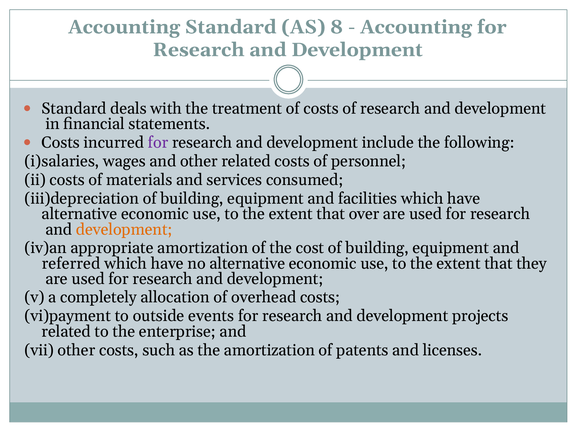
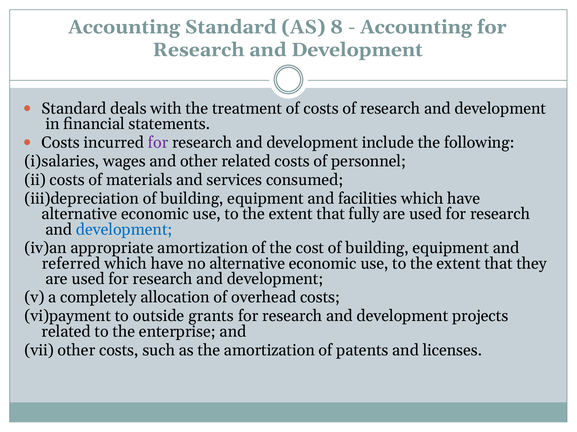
over: over -> fully (364, 214)
development colour: orange -> blue (124, 230)
events: events -> grants (211, 317)
